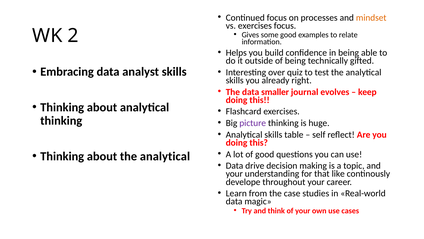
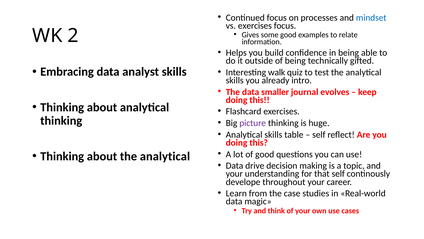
mindset colour: orange -> blue (371, 18)
over: over -> walk (277, 72)
right: right -> intro (302, 80)
that like: like -> self (338, 174)
